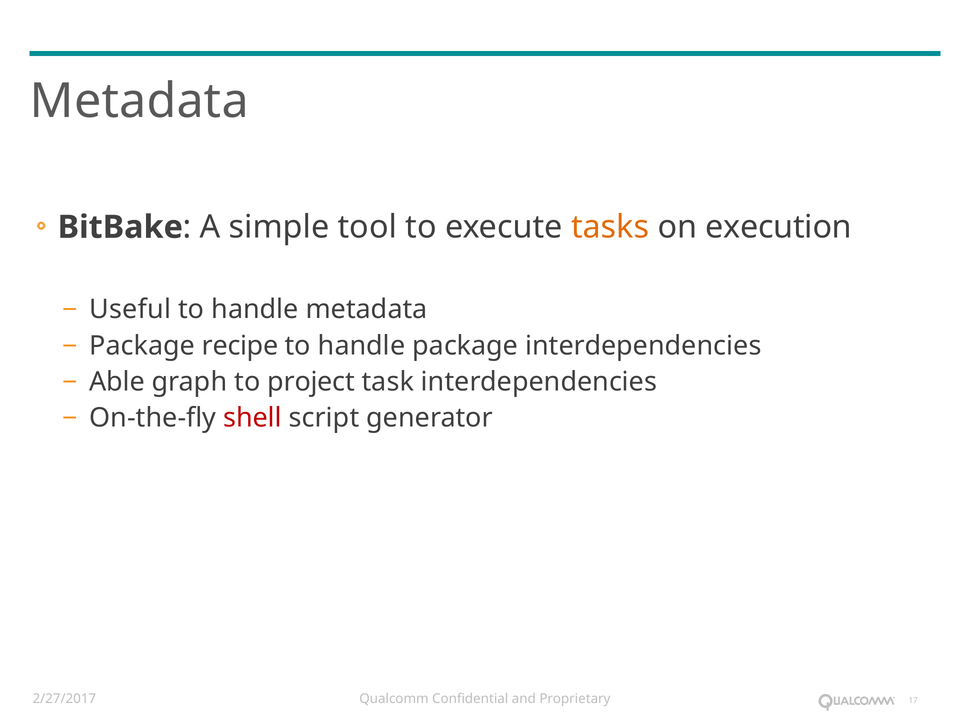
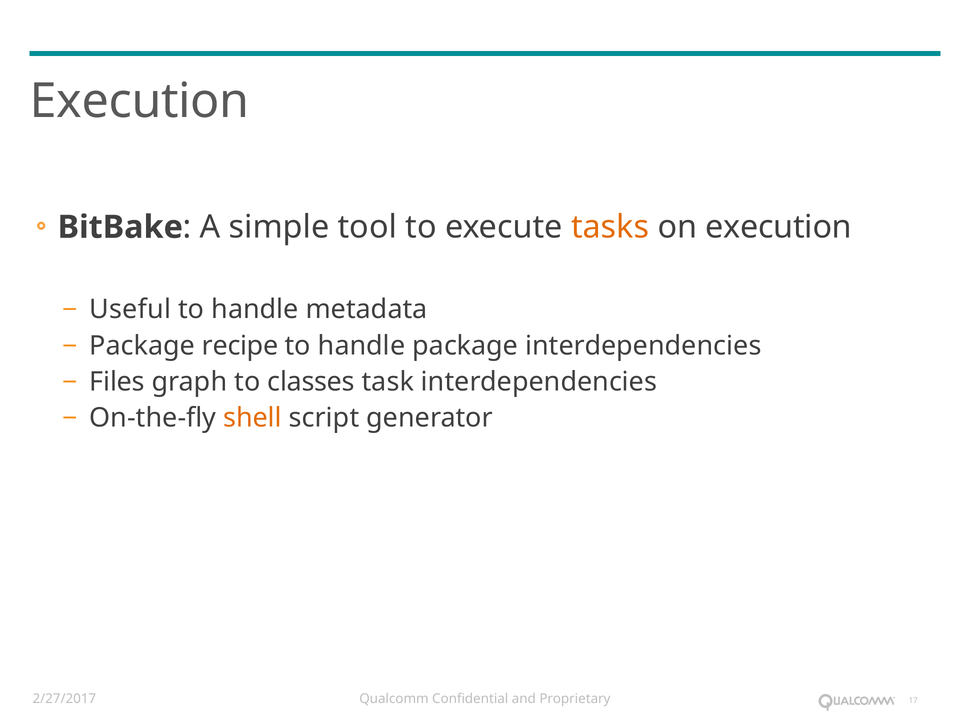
Metadata: Metadata -> Execution (140, 101)
Able: Able -> Files (117, 382)
project: project -> classes (311, 382)
shell colour: red -> orange (253, 418)
